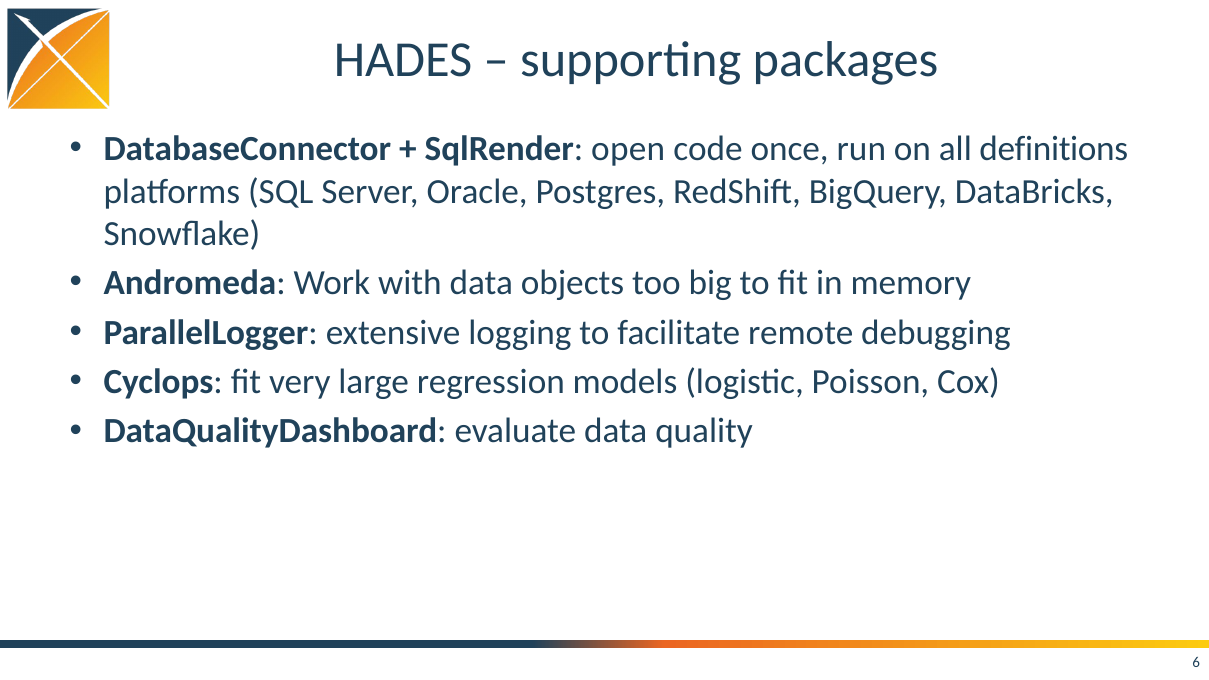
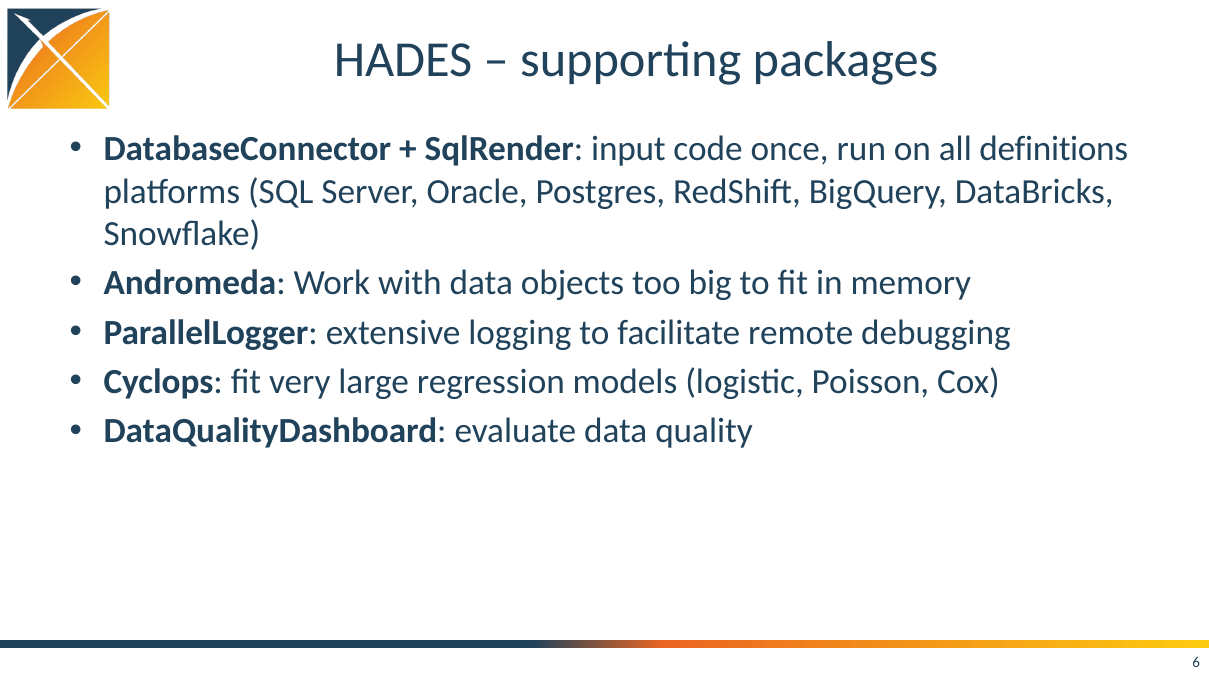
open: open -> input (628, 149)
